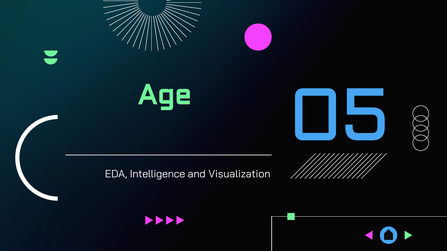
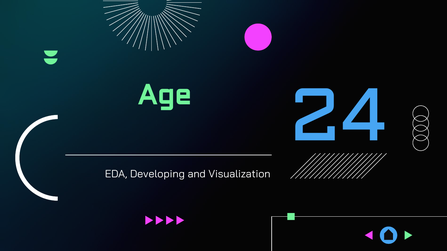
05: 05 -> 24 (338, 116)
Intelligence: Intelligence -> Developing (157, 174)
